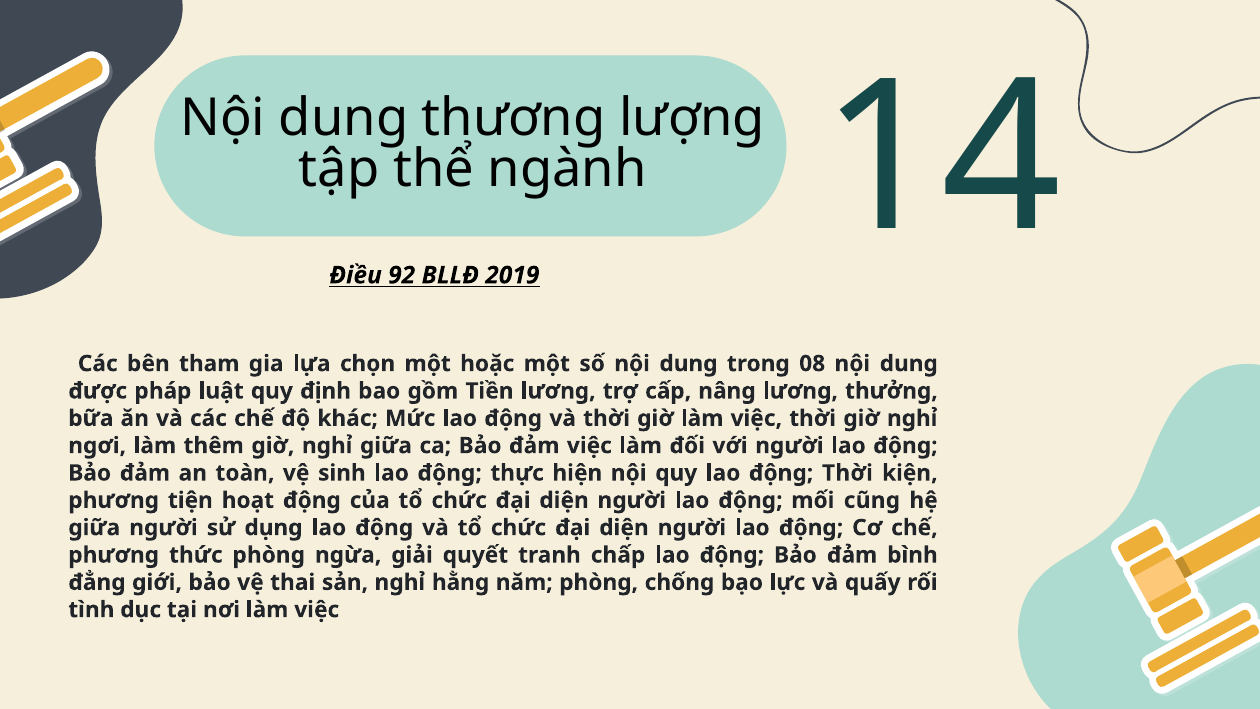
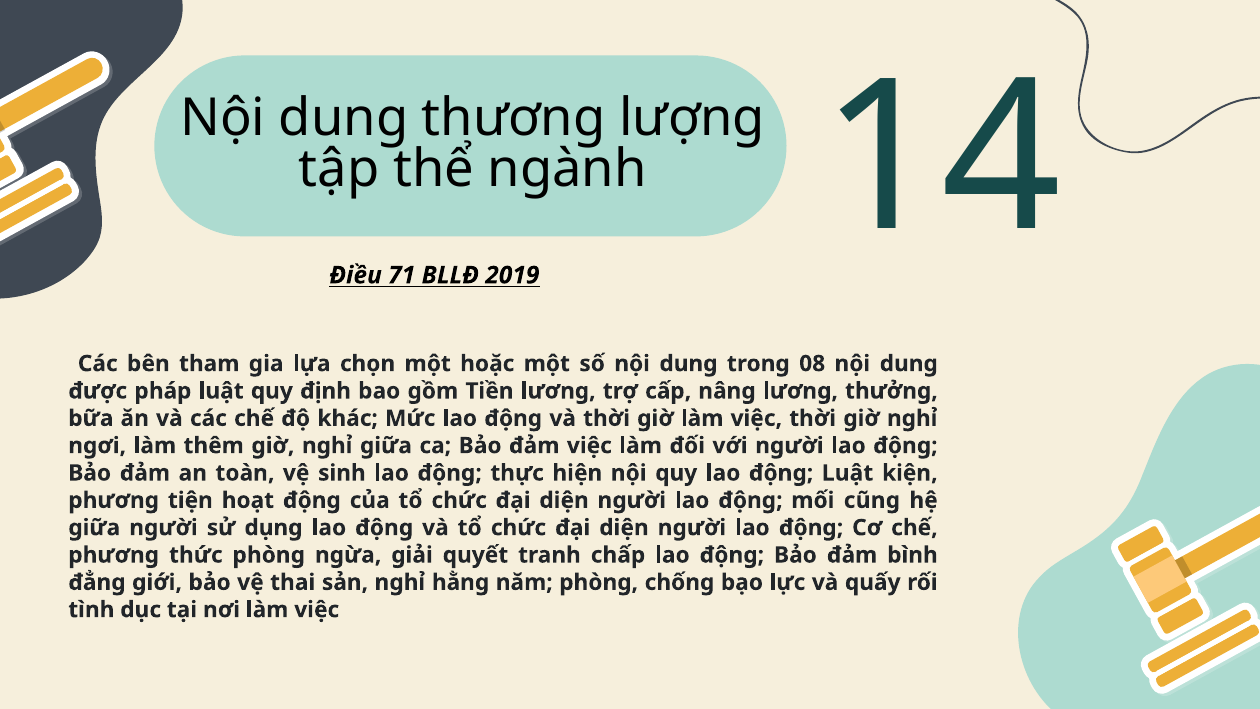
92: 92 -> 71 (402, 275)
động Thời: Thời -> Luật (848, 473)
